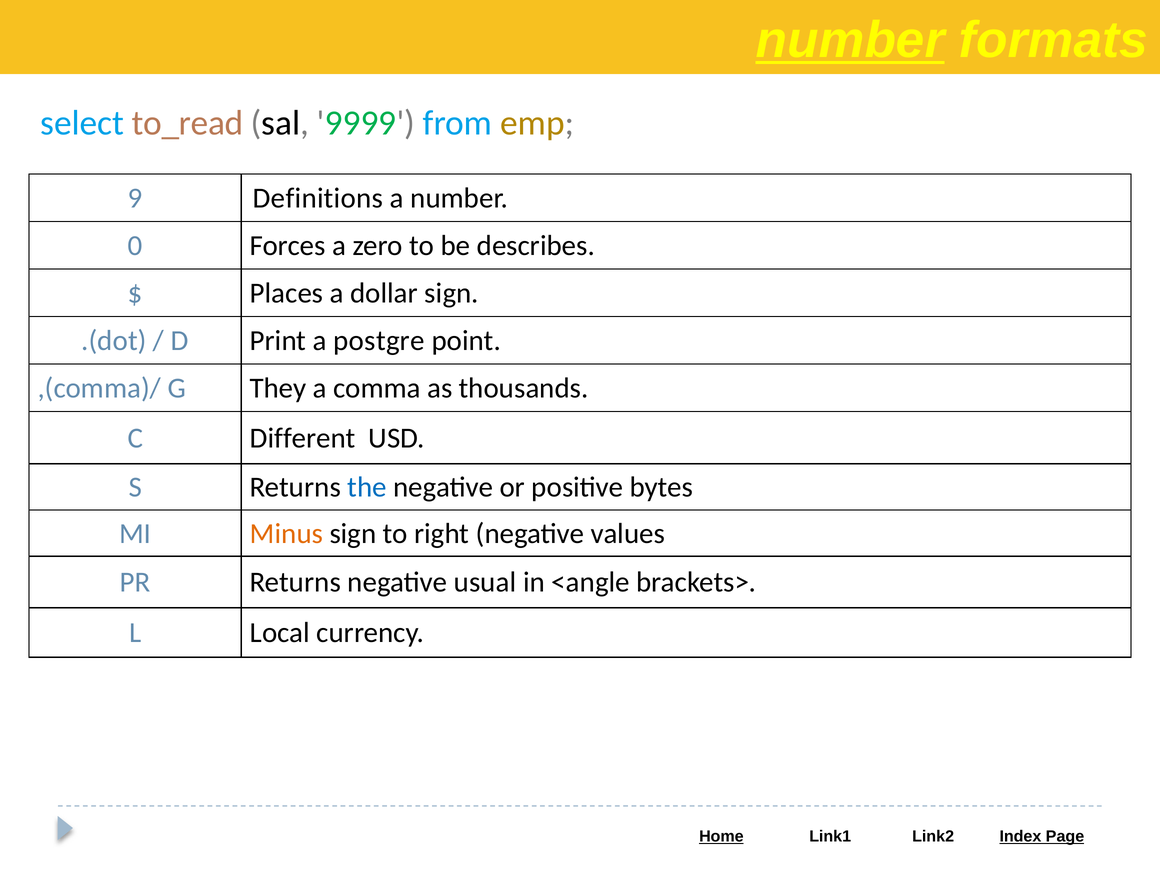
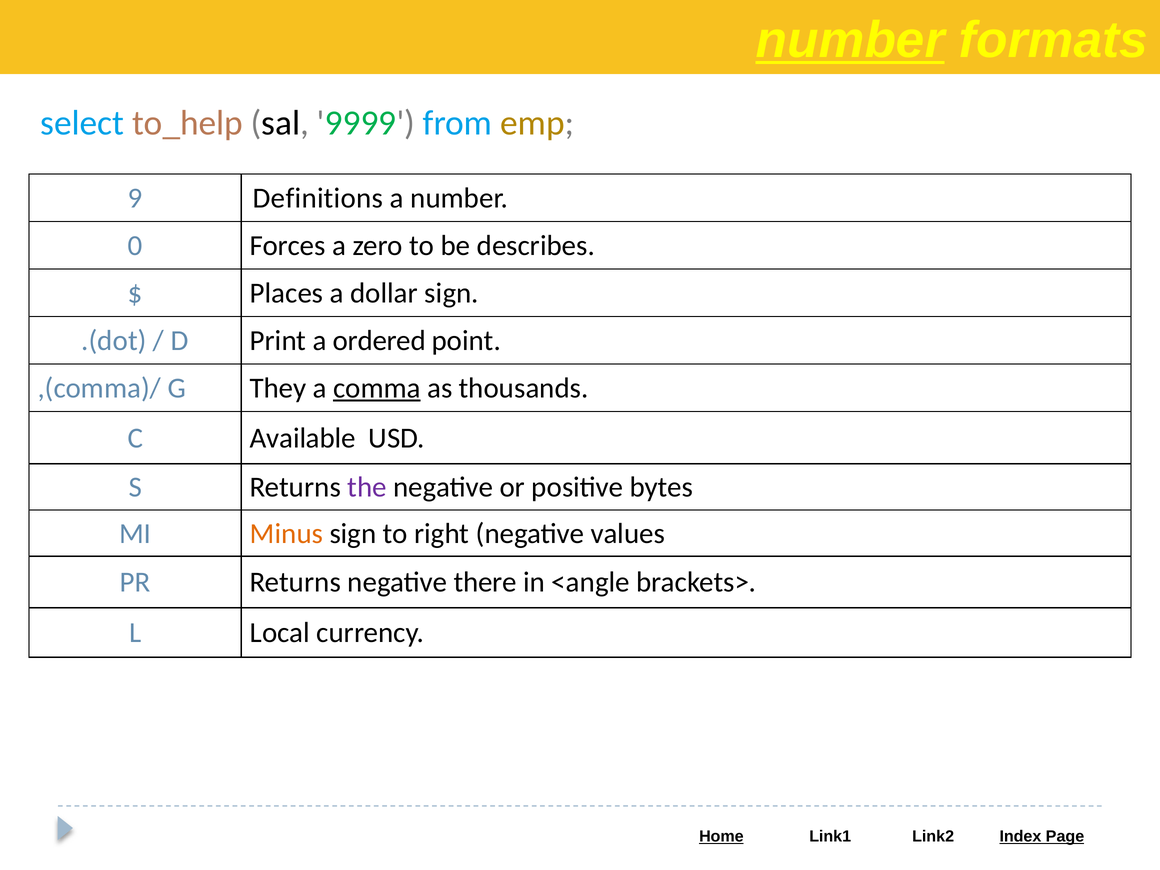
to_read: to_read -> to_help (187, 123)
postgre: postgre -> ordered (379, 341)
comma underline: none -> present (377, 388)
Different: Different -> Available (303, 438)
the colour: blue -> purple (367, 487)
usual: usual -> there (485, 582)
